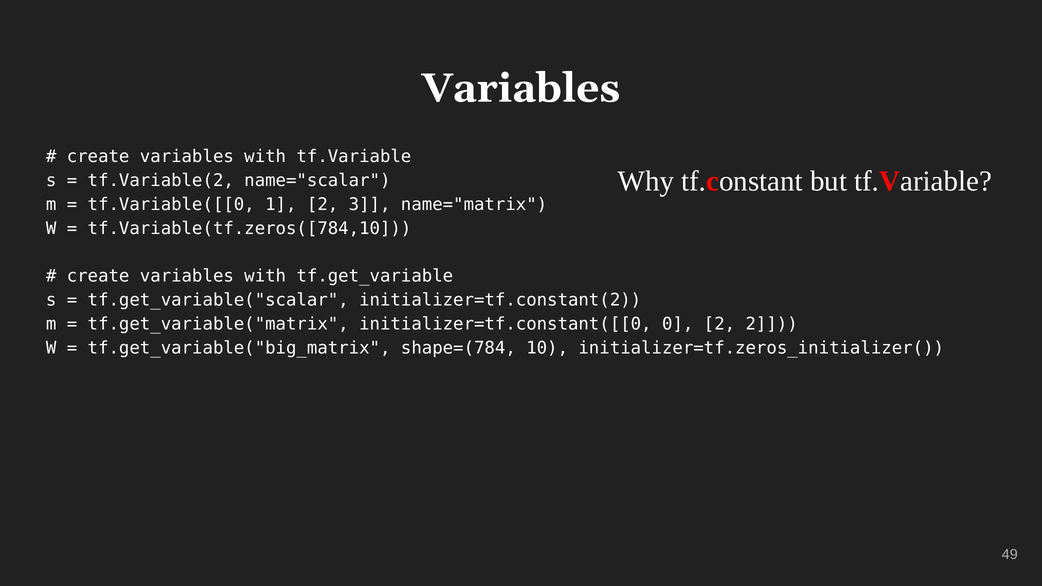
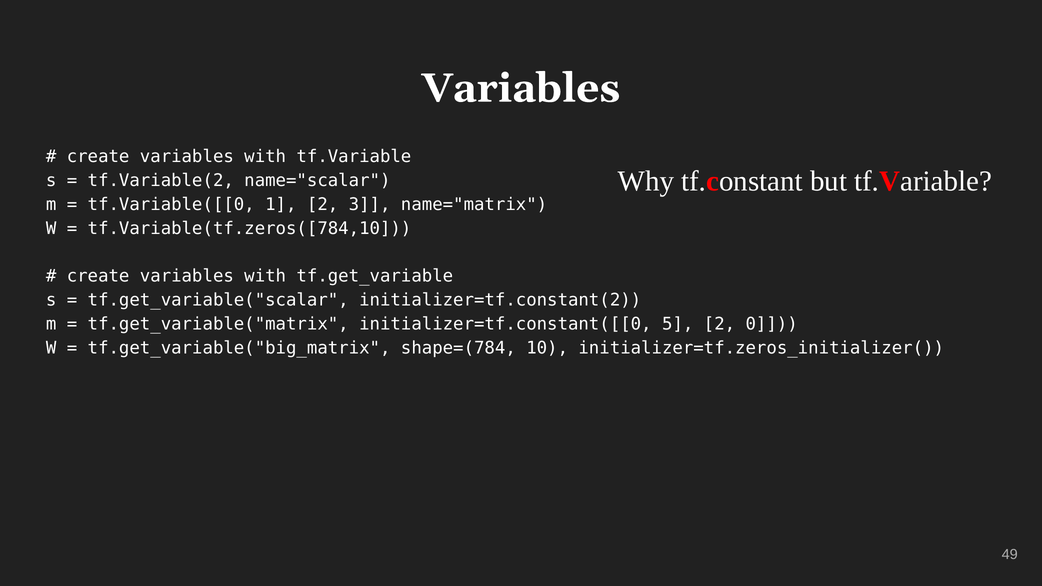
0: 0 -> 5 (678, 324)
2 2: 2 -> 0 (772, 324)
